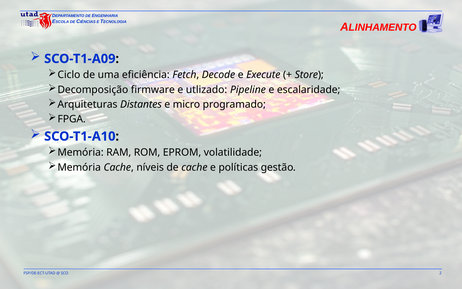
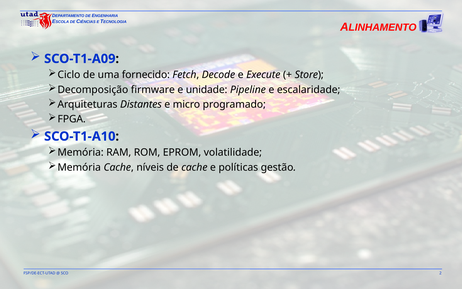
eficiência: eficiência -> fornecido (146, 75)
utlizado: utlizado -> unidade (207, 90)
